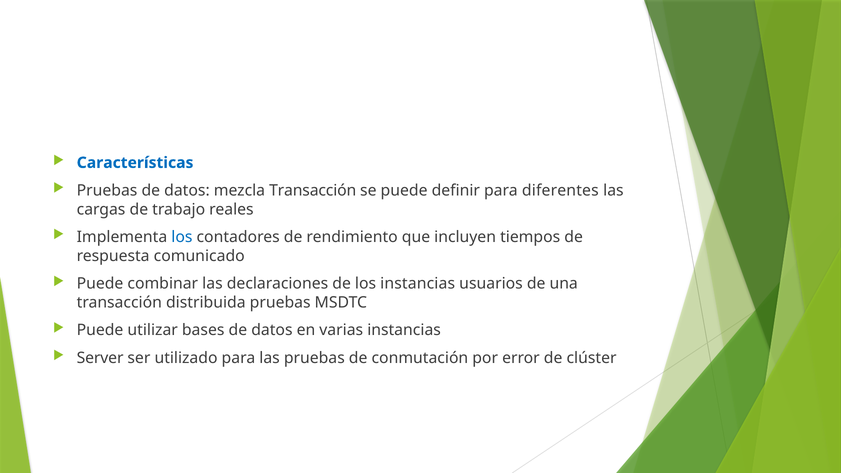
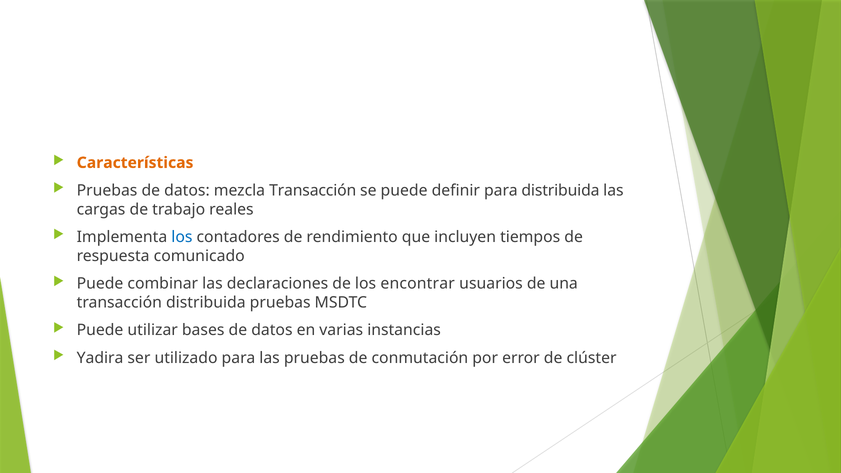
Características colour: blue -> orange (135, 163)
para diferentes: diferentes -> distribuida (560, 190)
los instancias: instancias -> encontrar (418, 284)
Server: Server -> Yadira (100, 358)
